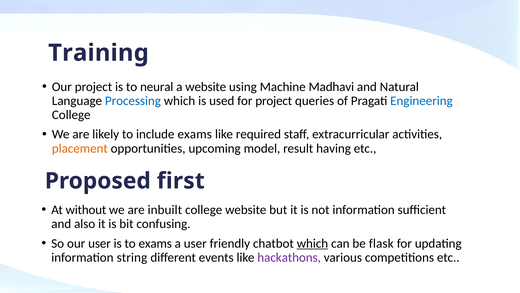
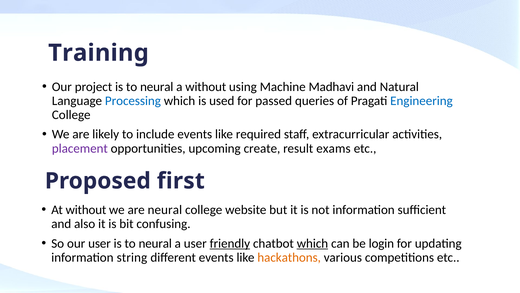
a website: website -> without (206, 87)
for project: project -> passed (274, 101)
include exams: exams -> events (195, 134)
placement colour: orange -> purple (80, 148)
model: model -> create (262, 148)
having: having -> exams (333, 148)
are inbuilt: inbuilt -> neural (165, 209)
exams: exams -> neural (155, 243)
friendly underline: none -> present (230, 243)
flask: flask -> login (381, 243)
hackathons colour: purple -> orange (289, 257)
